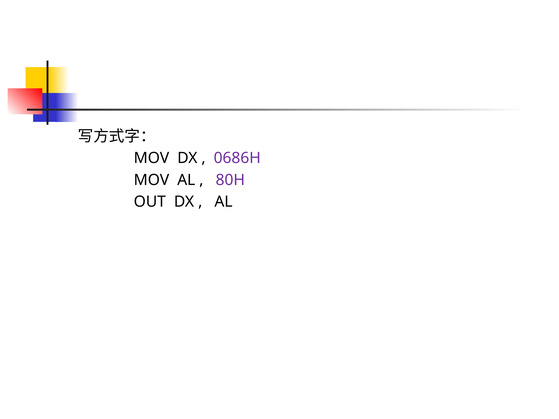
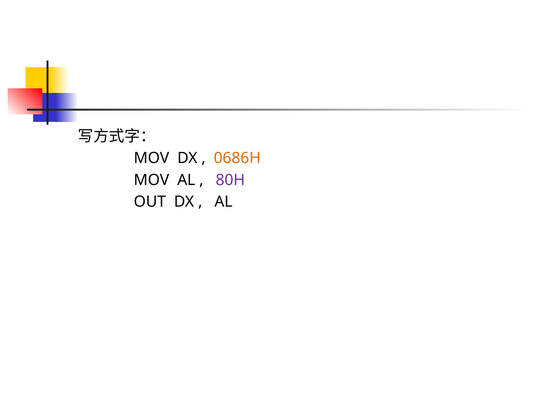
0686H colour: purple -> orange (237, 158)
